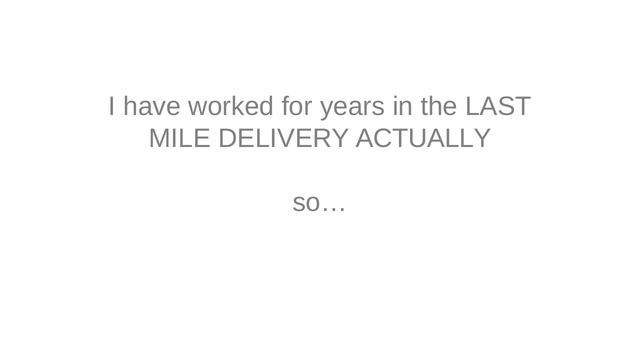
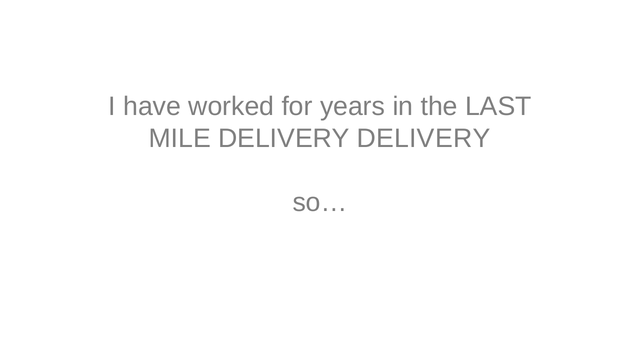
DELIVERY ACTUALLY: ACTUALLY -> DELIVERY (423, 139)
